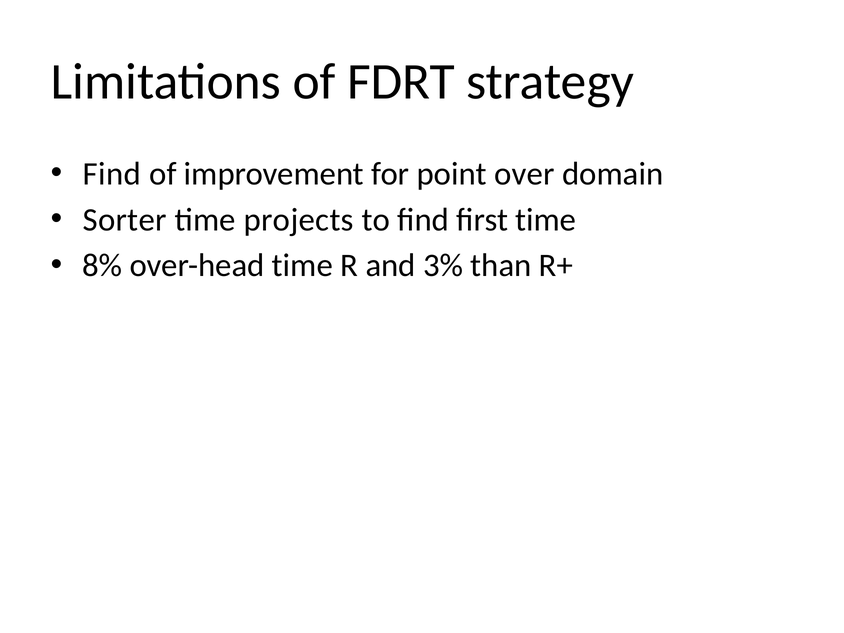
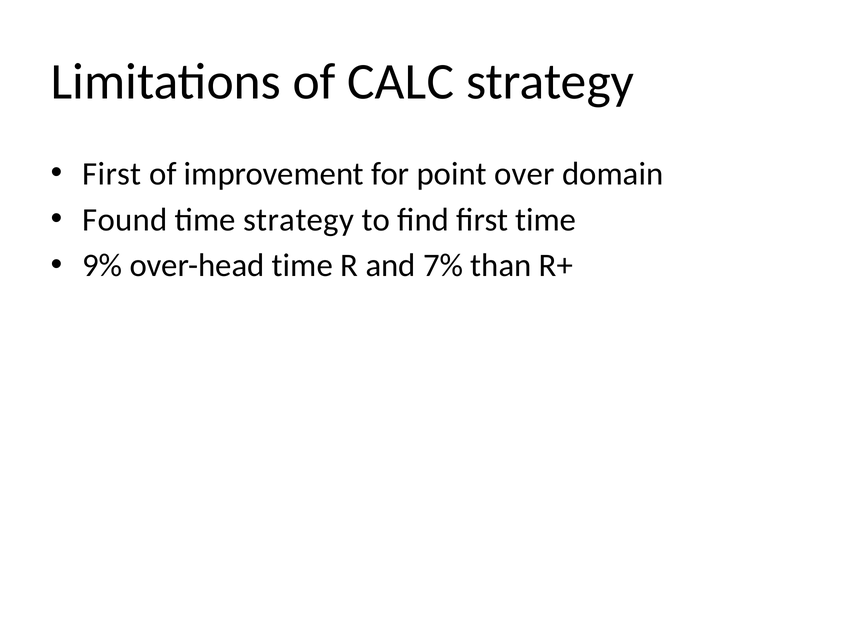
FDRT: FDRT -> CALC (401, 82)
Find: Find -> First (112, 174)
Sorter: Sorter -> Found (125, 220)
time projects: projects -> strategy (299, 220)
8%: 8% -> 9% (102, 266)
3%: 3% -> 7% (443, 266)
